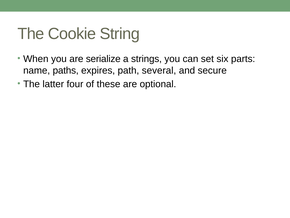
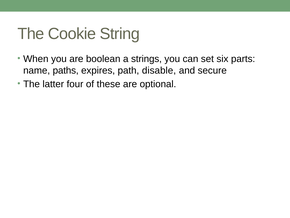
serialize: serialize -> boolean (103, 59)
several: several -> disable (159, 70)
